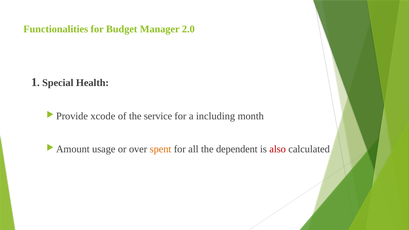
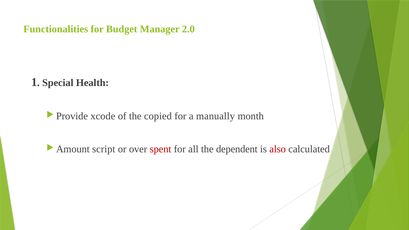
service: service -> copied (158, 116)
including: including -> manually (216, 116)
usage: usage -> script (104, 149)
spent colour: orange -> red (160, 149)
